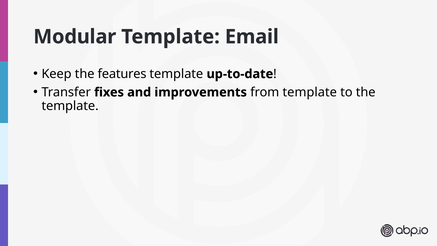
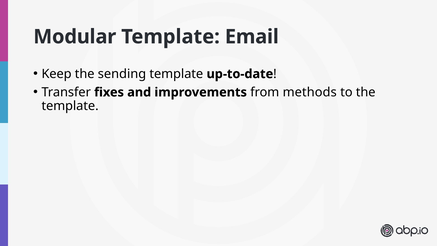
features: features -> sending (122, 74)
from template: template -> methods (310, 92)
